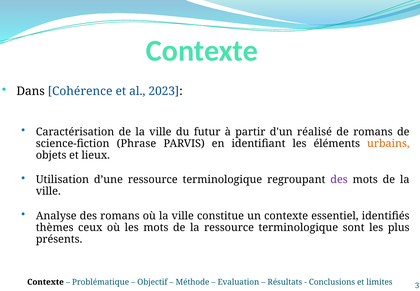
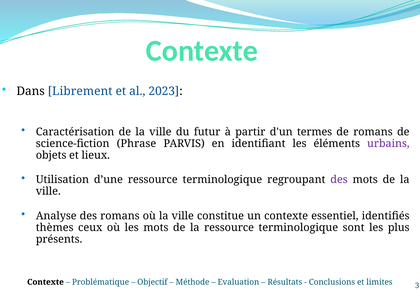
Cohérence: Cohérence -> Librement (80, 91)
réalisé: réalisé -> termes (315, 132)
urbains colour: orange -> purple (388, 143)
